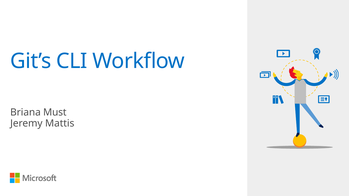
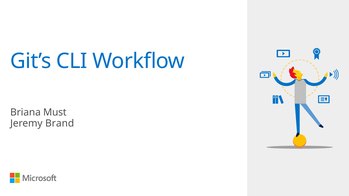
Mattis: Mattis -> Brand (60, 123)
